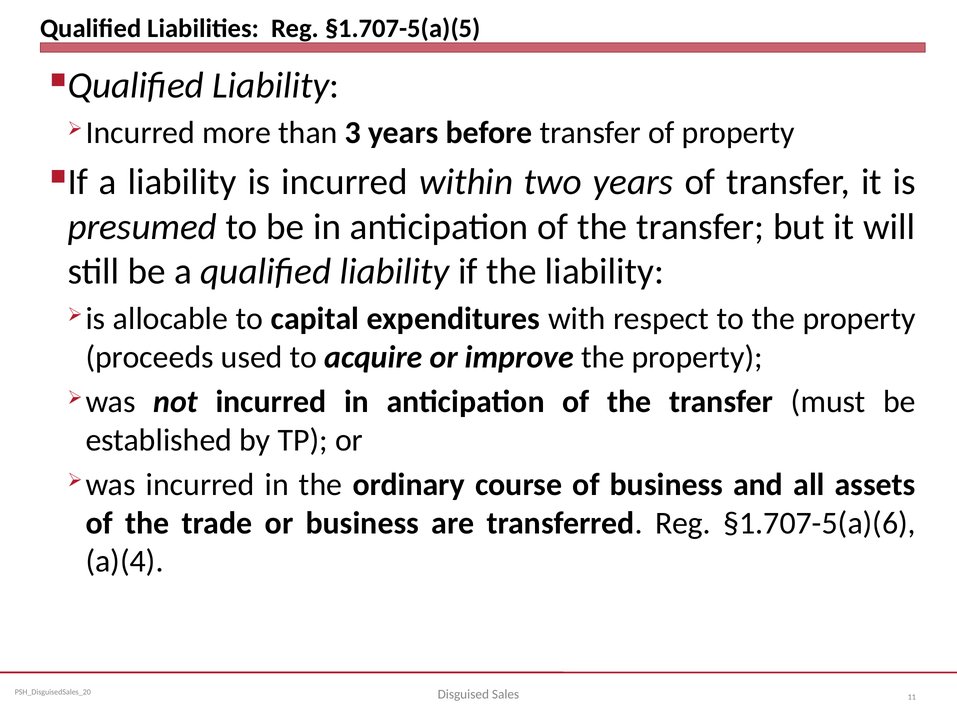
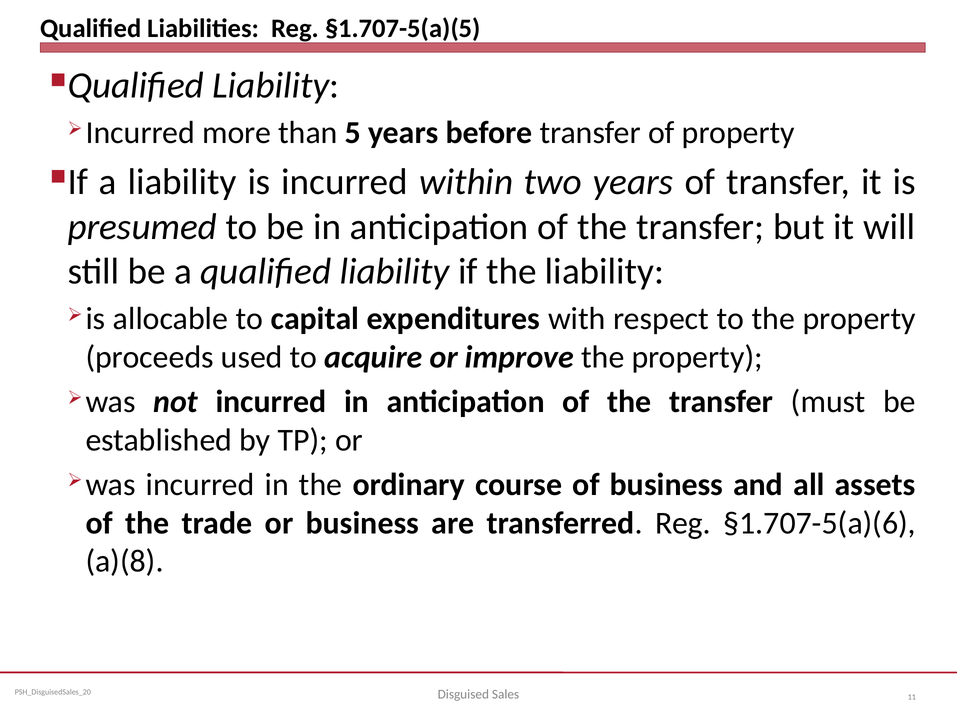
3: 3 -> 5 (353, 133)
a)(4: a)(4 -> a)(8 (125, 561)
